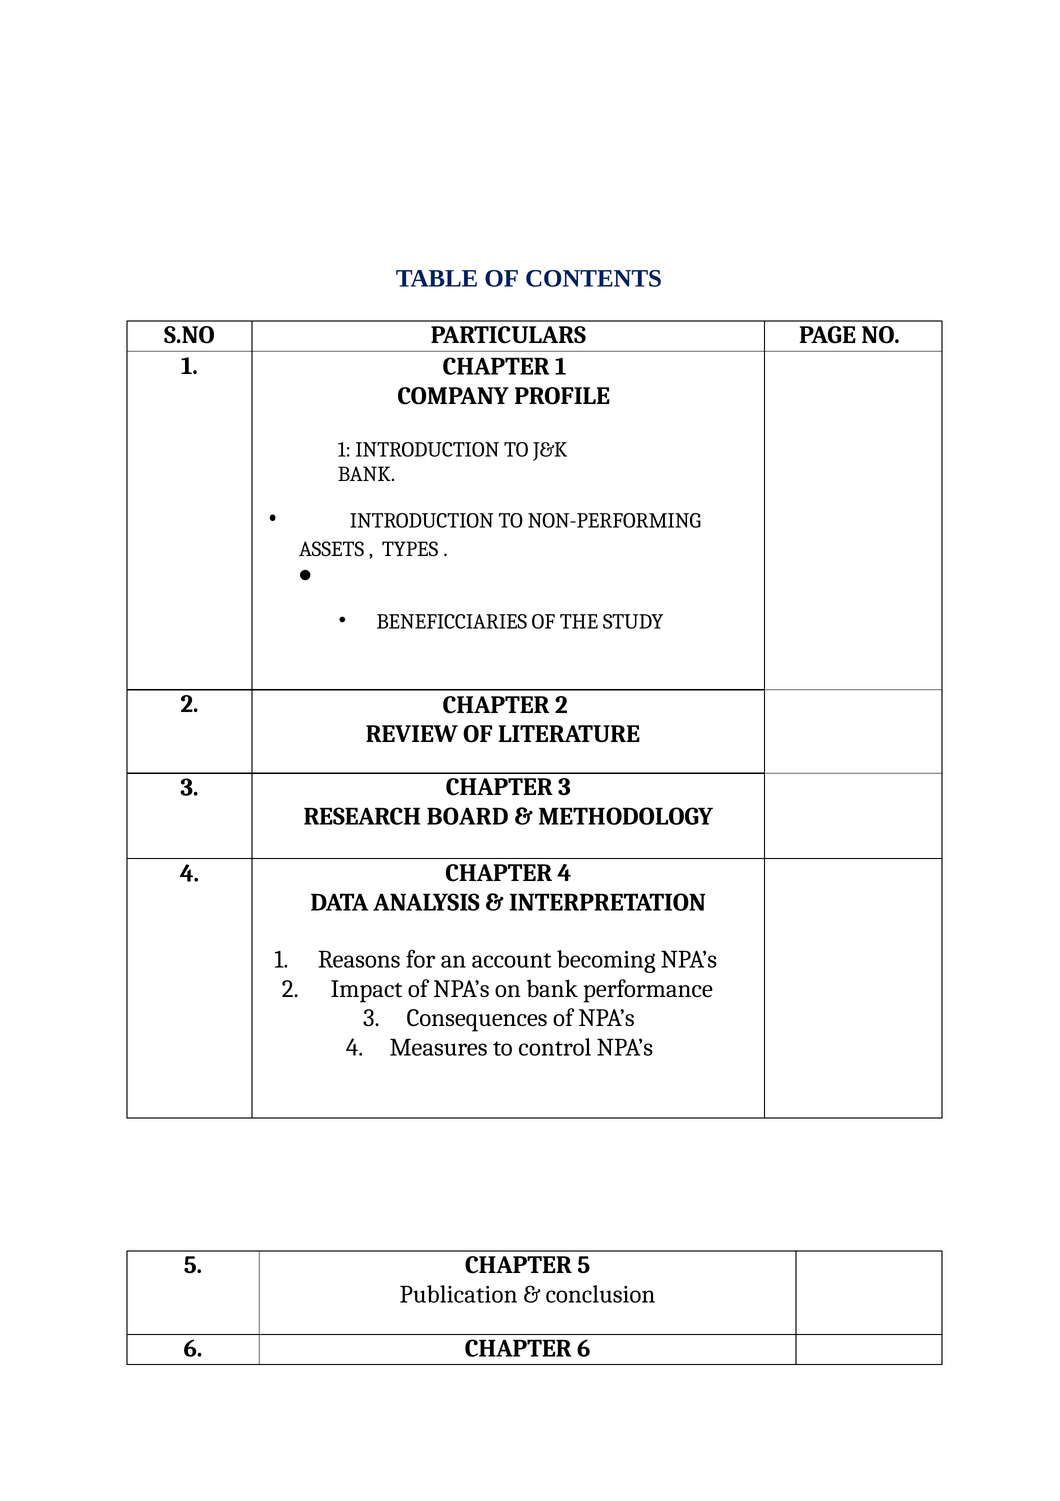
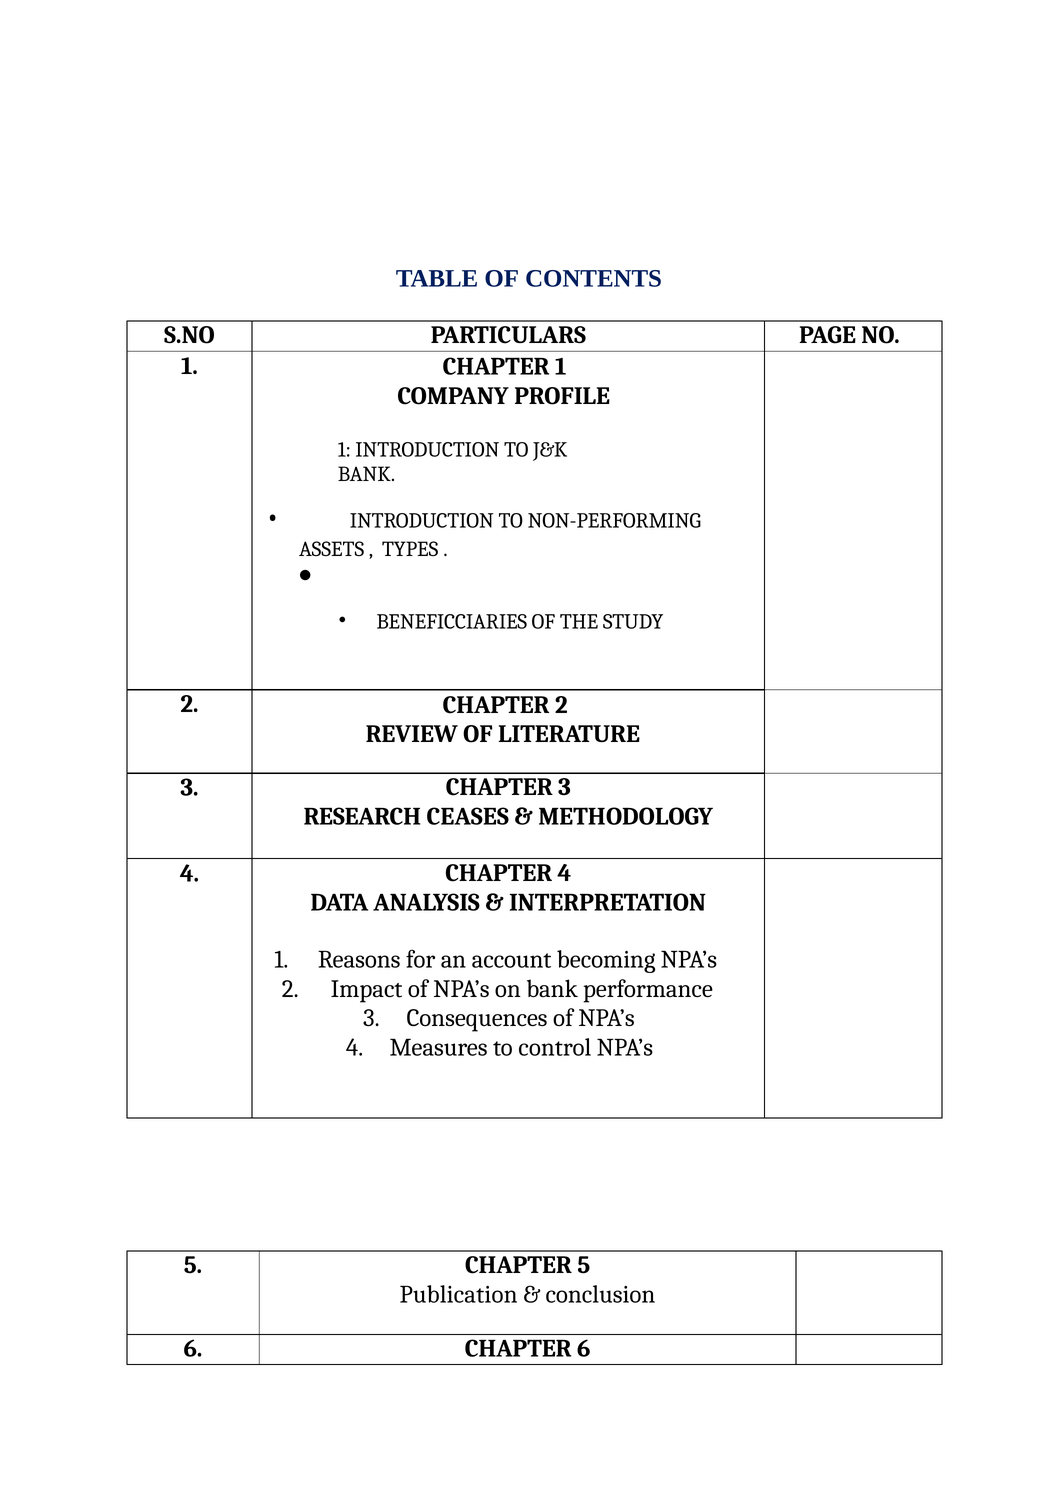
BOARD: BOARD -> CEASES (468, 816)
